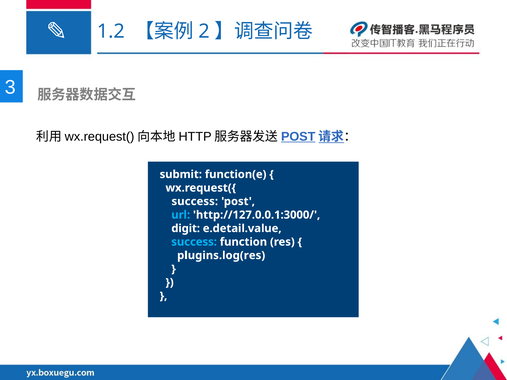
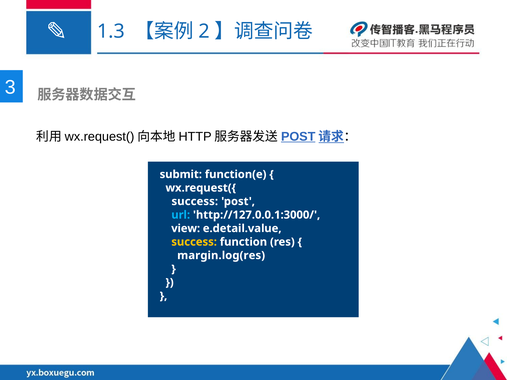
1.2: 1.2 -> 1.3 (111, 31)
digit: digit -> view (186, 229)
success colour: light blue -> yellow (194, 242)
plugins.log(res: plugins.log(res -> margin.log(res (221, 256)
